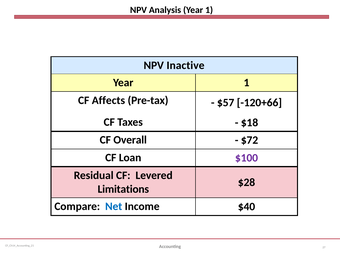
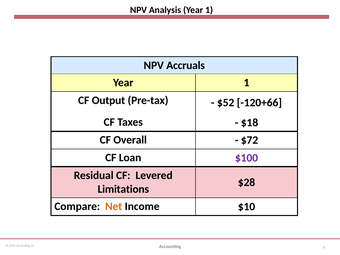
Inactive: Inactive -> Accruals (186, 65)
Affects: Affects -> Output (108, 100)
$57: $57 -> $52 (226, 103)
Net colour: blue -> orange (114, 206)
$40: $40 -> $10 (246, 207)
